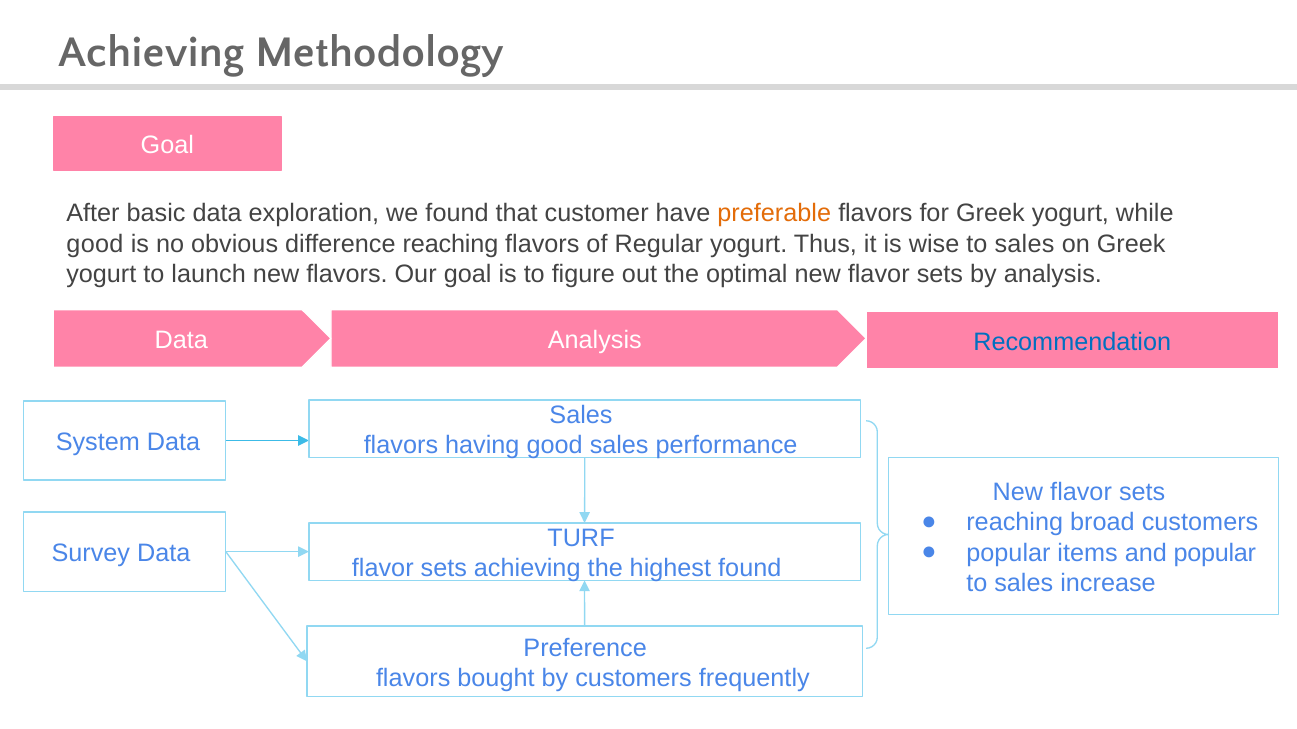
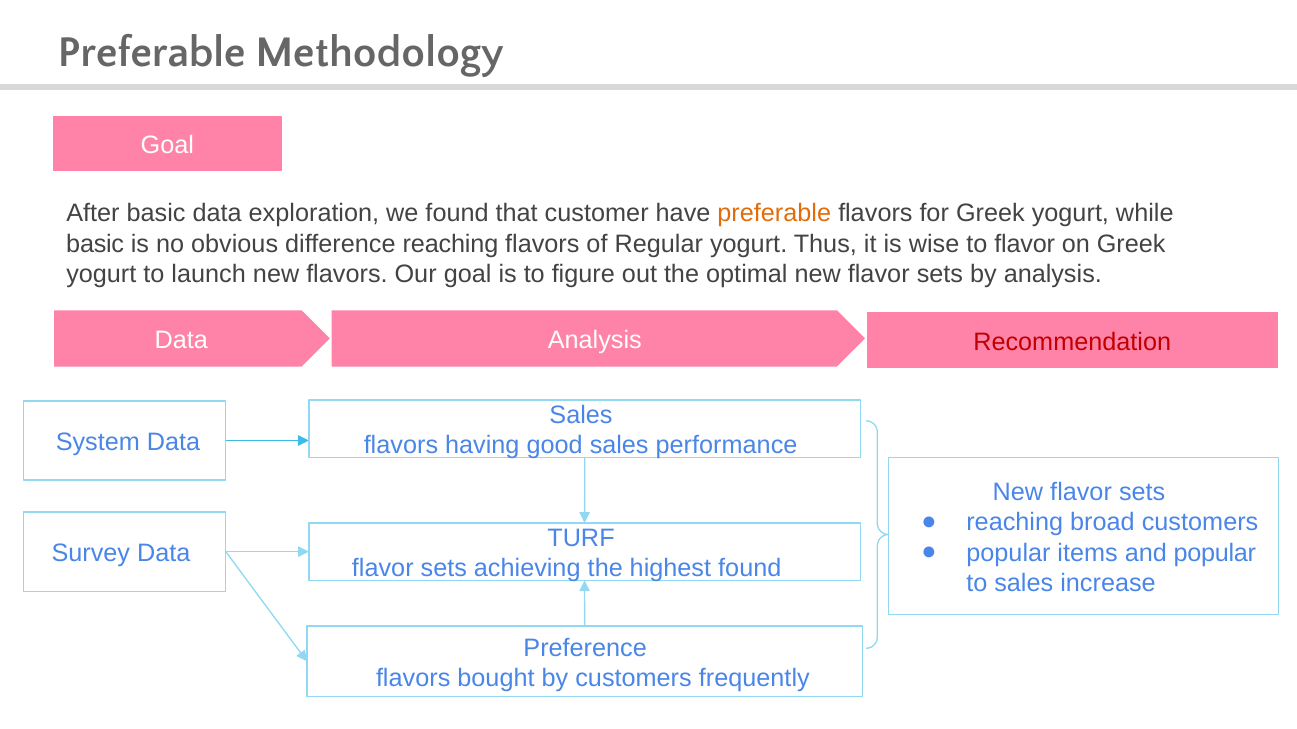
Achieving: Achieving -> Preferable (152, 53)
good: good -> basic (95, 244)
wise to sales: sales -> flavor (1025, 244)
Recommendation colour: blue -> red (1072, 342)
